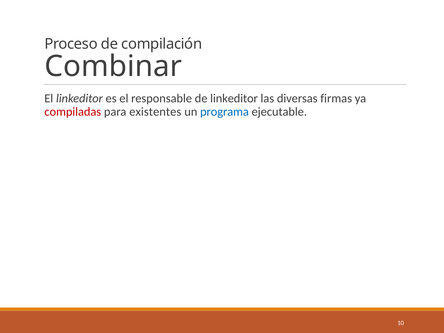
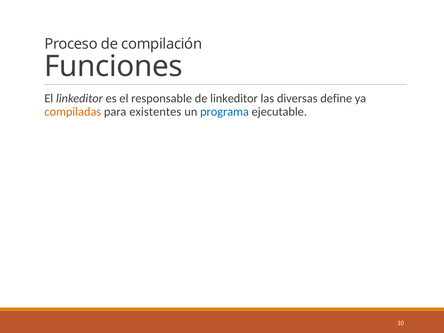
Combinar: Combinar -> Funciones (113, 66)
firmas: firmas -> define (336, 98)
compiladas colour: red -> orange (73, 112)
